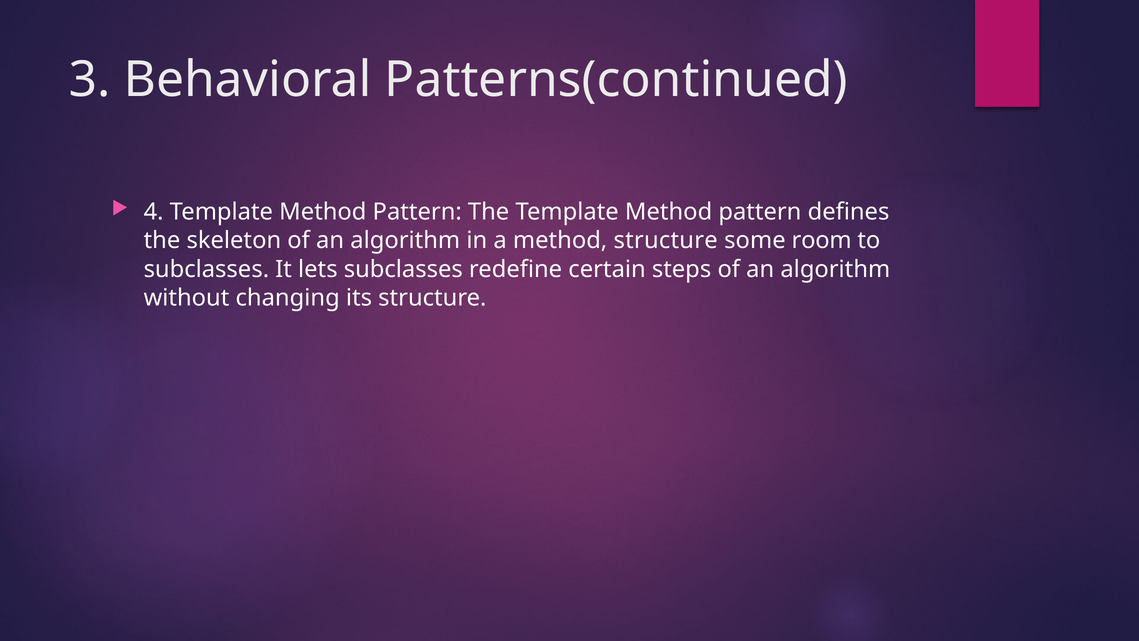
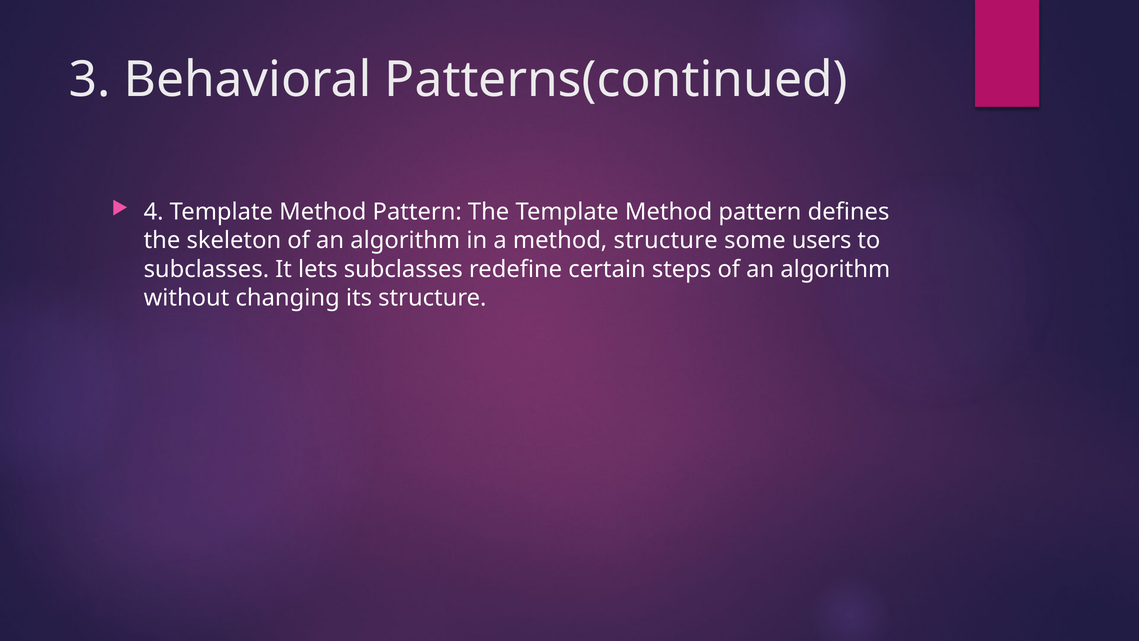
room: room -> users (822, 241)
